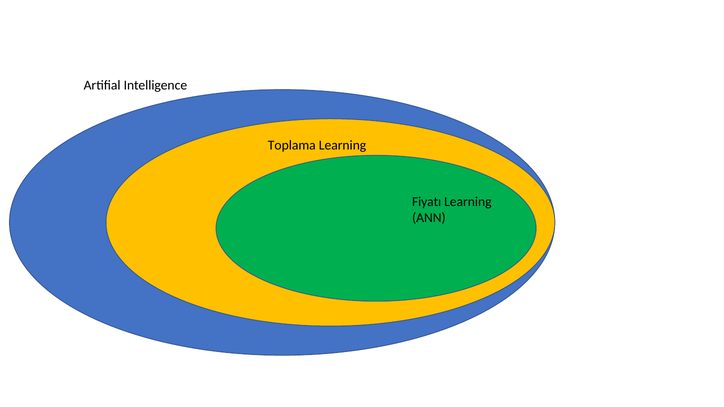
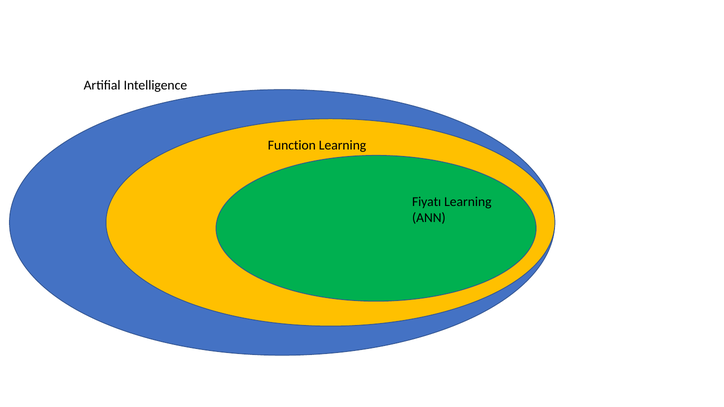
Toplama: Toplama -> Function (292, 145)
